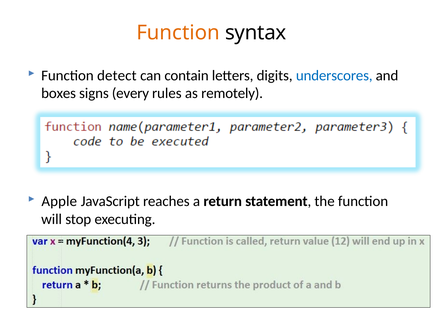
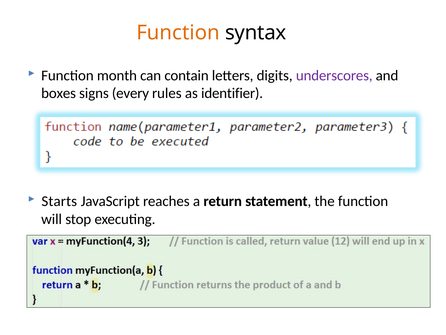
detect: detect -> month (117, 75)
underscores colour: blue -> purple (334, 75)
remotely: remotely -> identifier (232, 93)
Apple: Apple -> Starts (59, 201)
